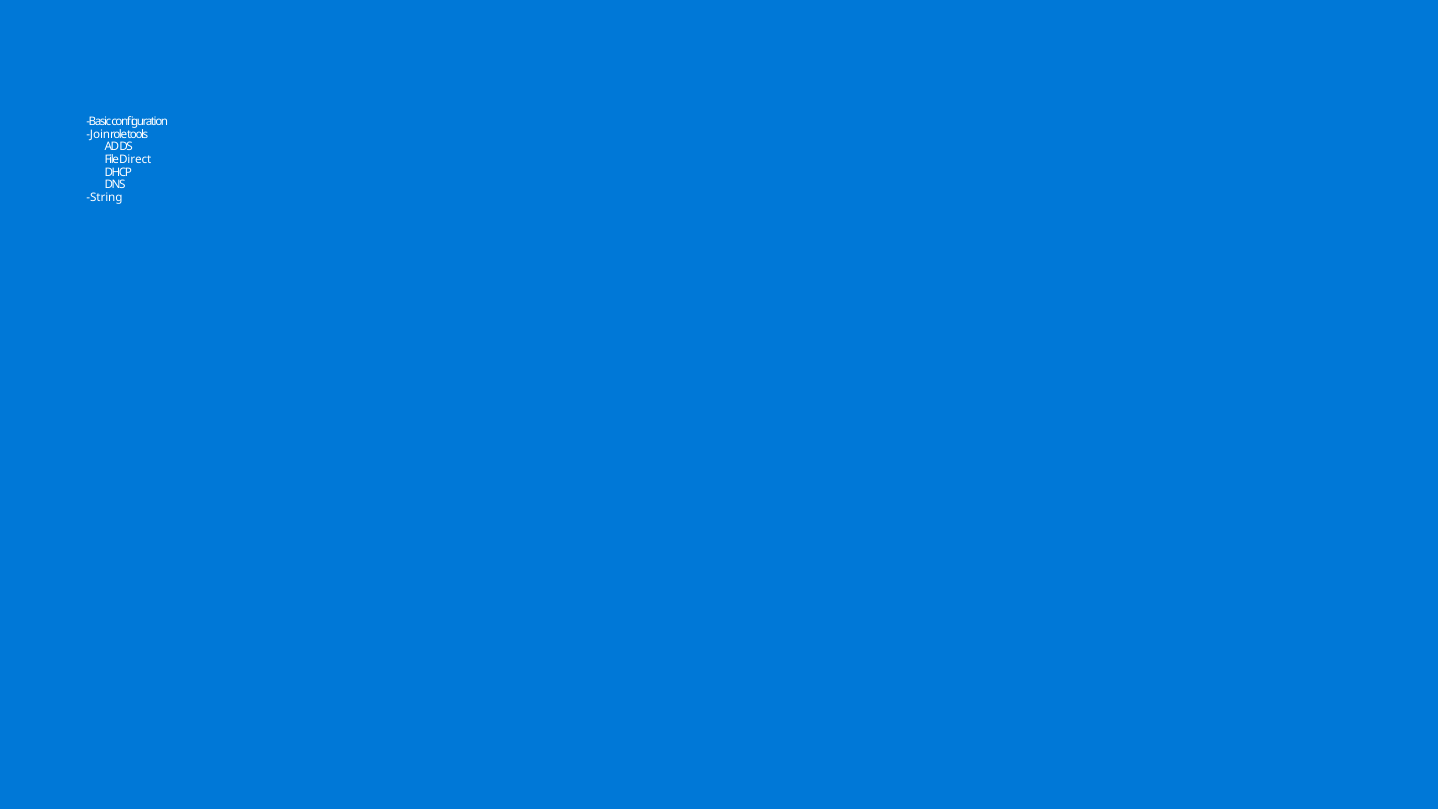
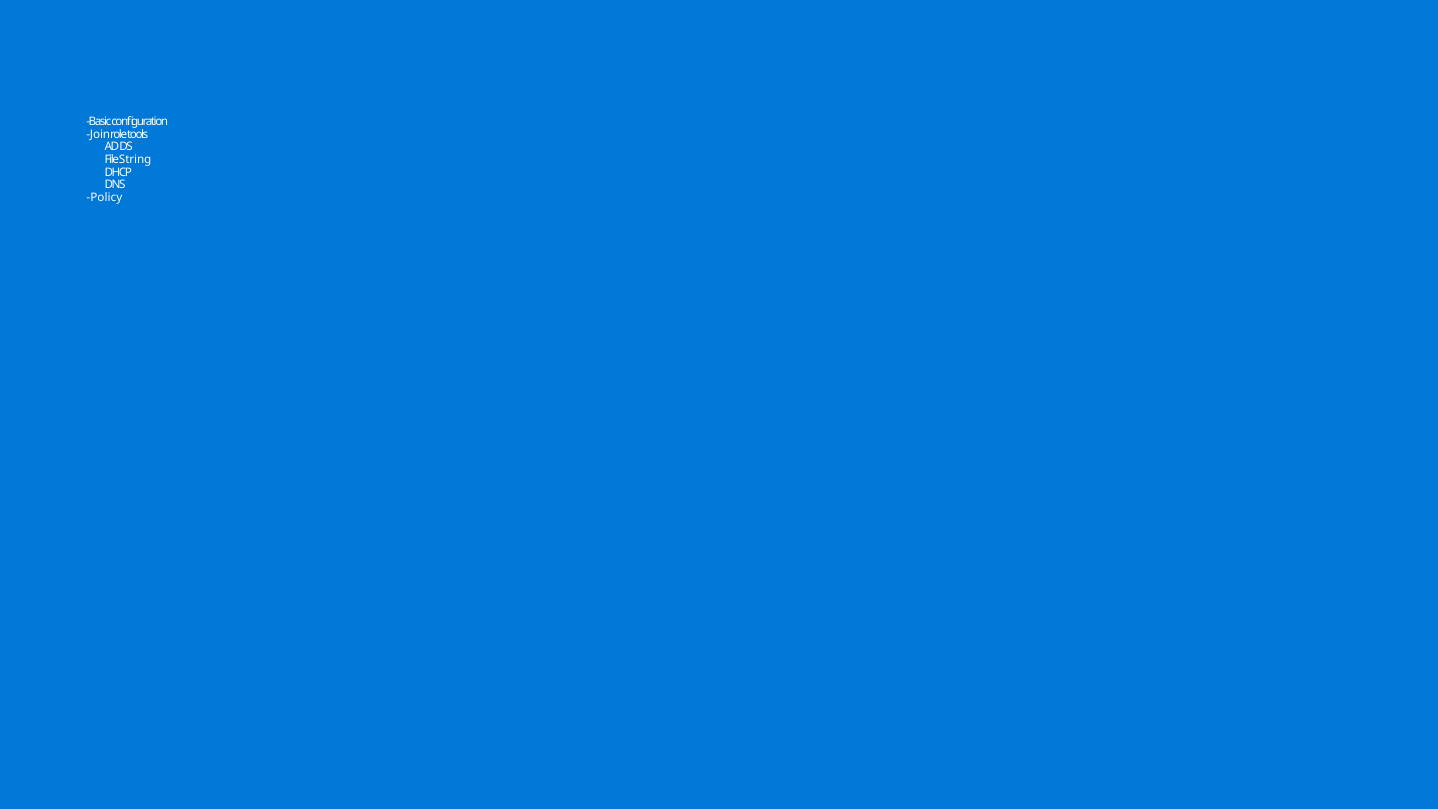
Direct: Direct -> String (135, 159)
String: String -> Policy (104, 197)
